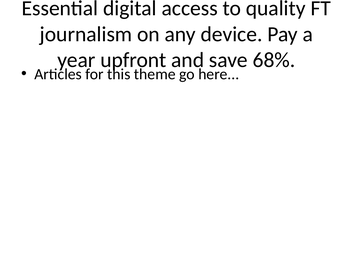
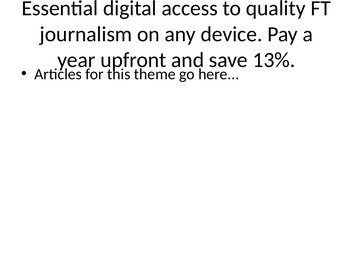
68%: 68% -> 13% (274, 60)
